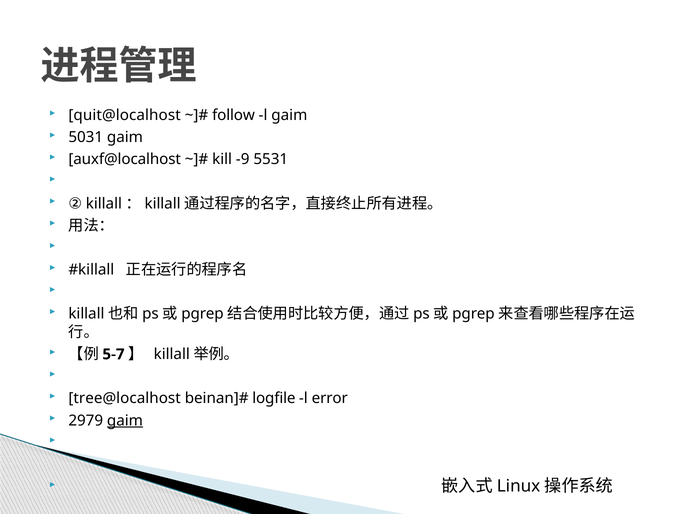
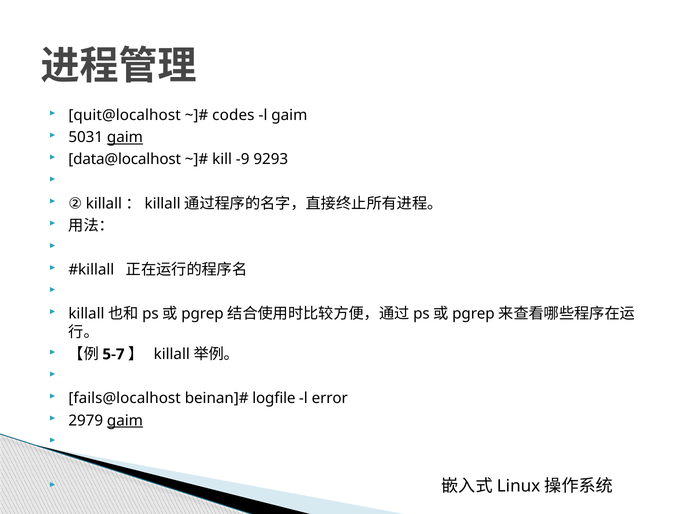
follow: follow -> codes (233, 115)
gaim underline: none -> present (125, 137)
auxf@localhost: auxf@localhost -> data@localhost (125, 159)
5531: 5531 -> 9293 (271, 159)
tree@localhost: tree@localhost -> fails@localhost (125, 398)
